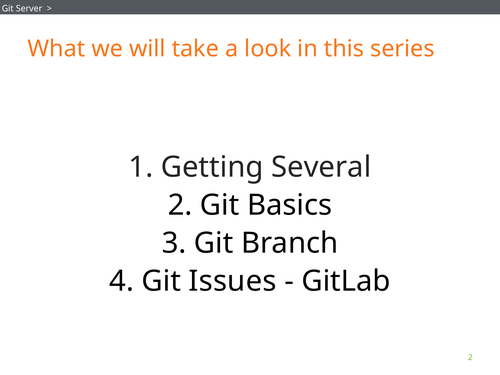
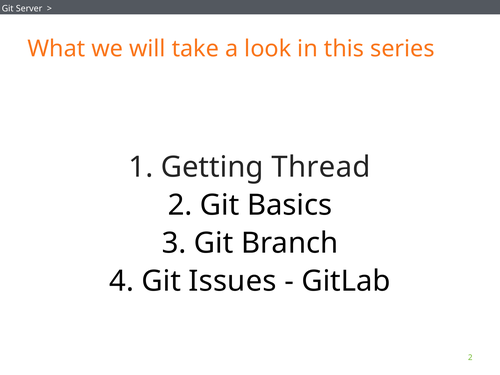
Several: Several -> Thread (321, 167)
